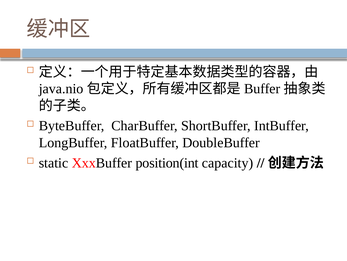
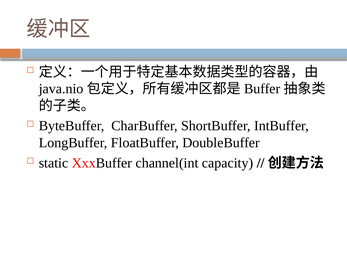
position(int: position(int -> channel(int (167, 162)
